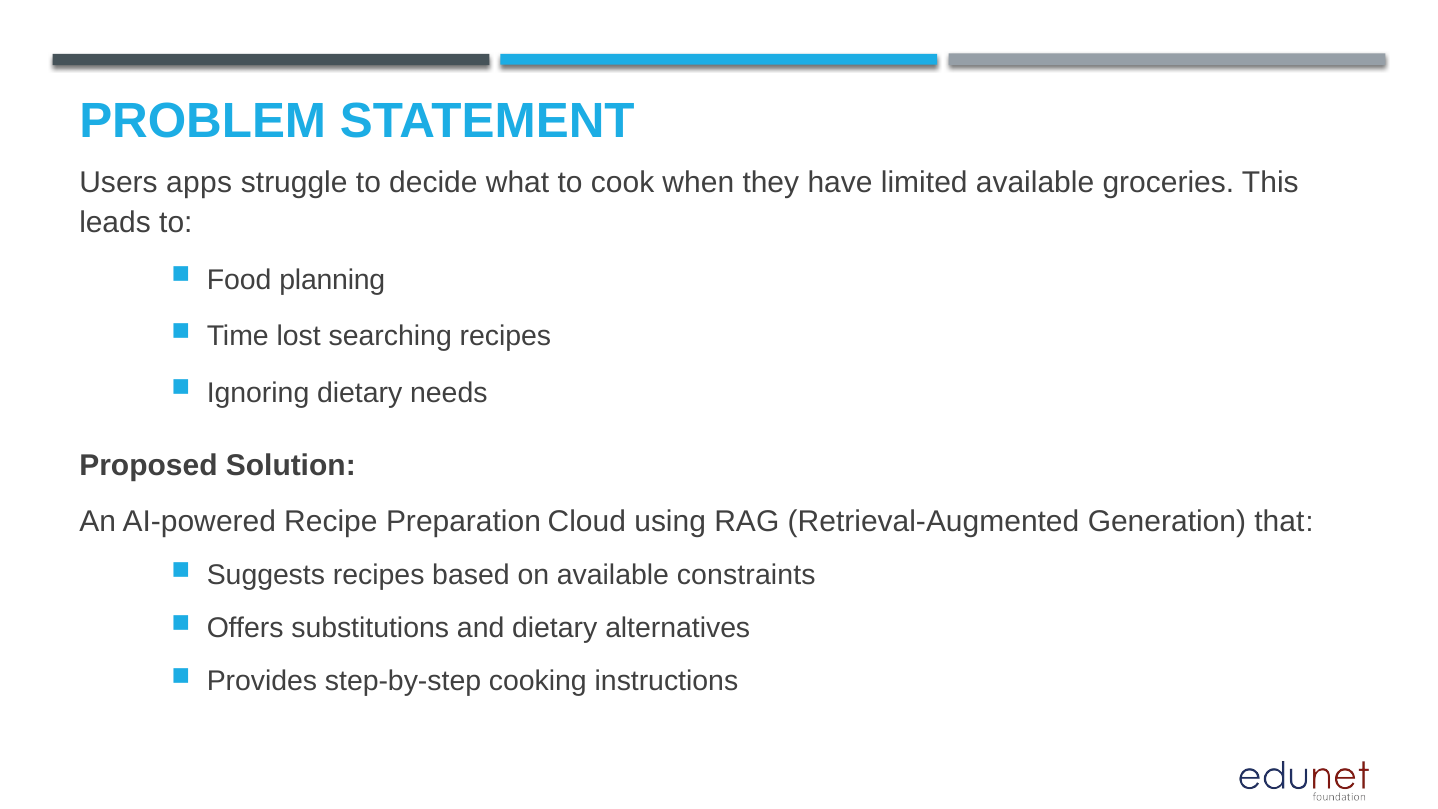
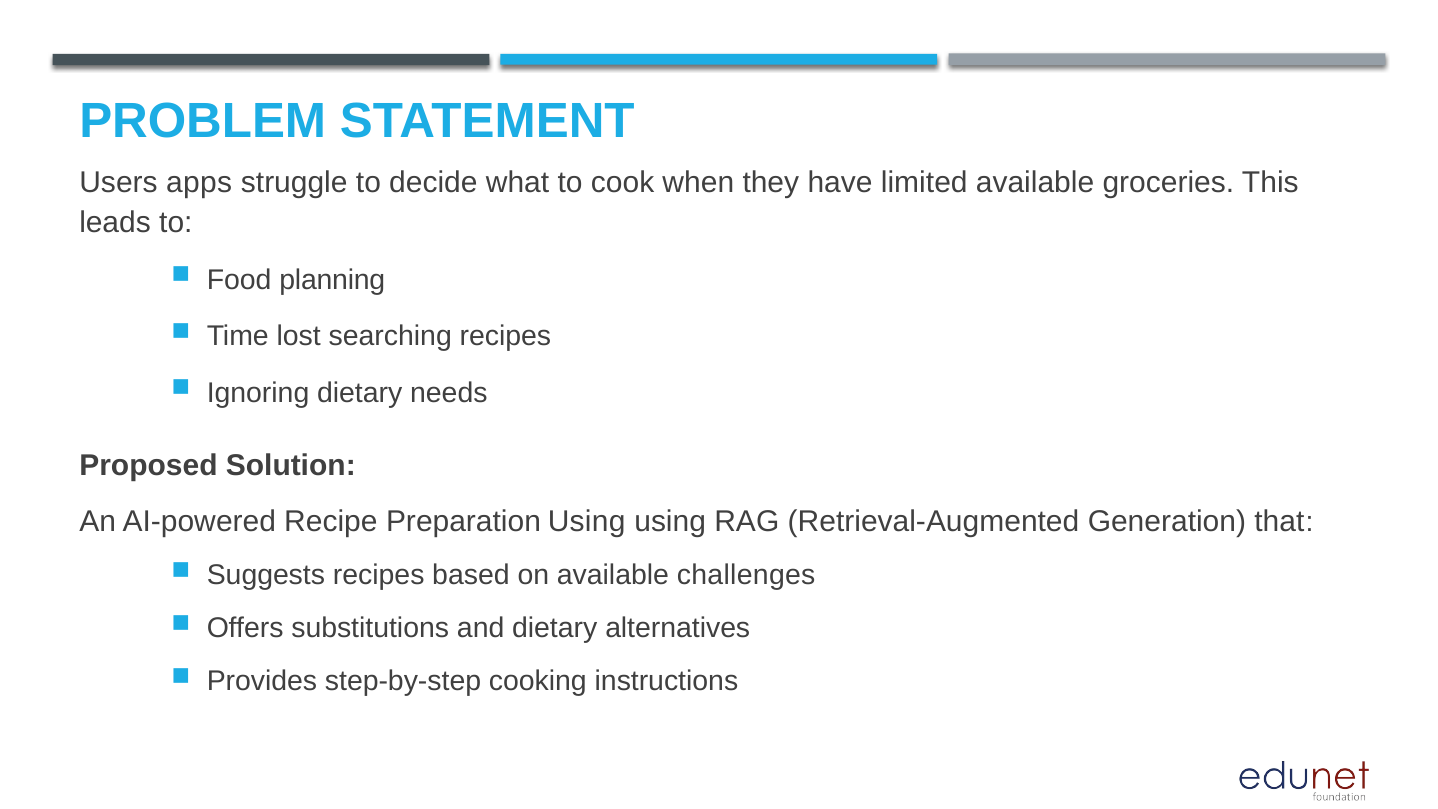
Preparation Cloud: Cloud -> Using (587, 521)
constraints: constraints -> challenges (746, 575)
